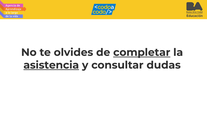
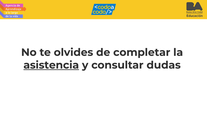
completar underline: present -> none (142, 53)
